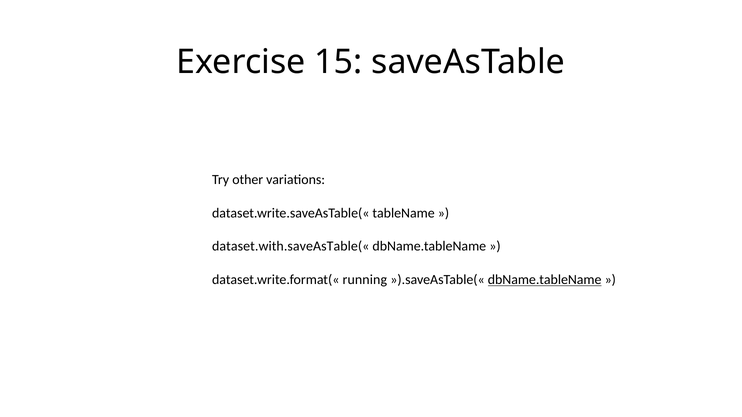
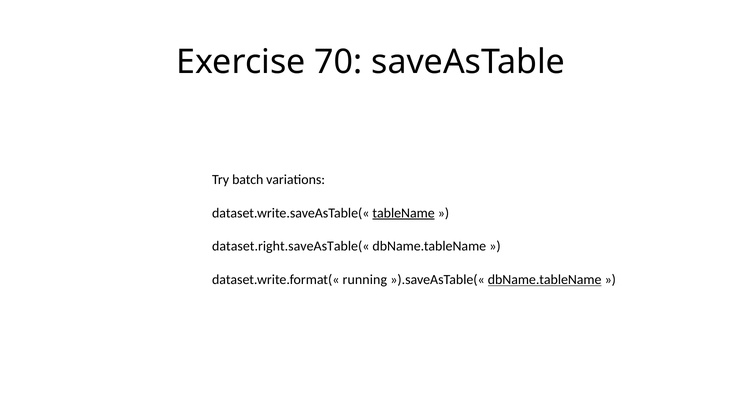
15: 15 -> 70 (338, 62)
other: other -> batch (248, 180)
tableName underline: none -> present (404, 213)
dataset.with.saveAsTable(«: dataset.with.saveAsTable(« -> dataset.right.saveAsTable(« (291, 247)
